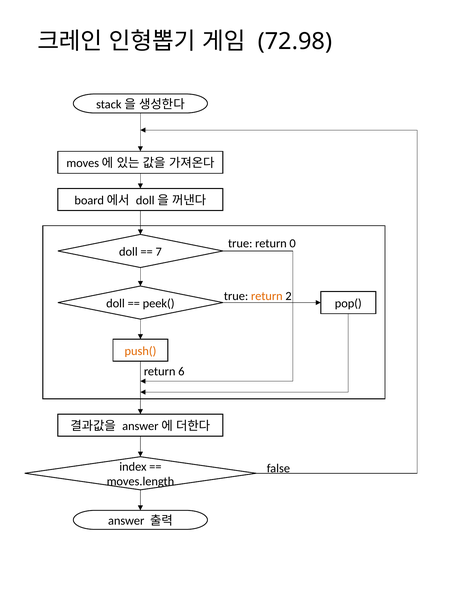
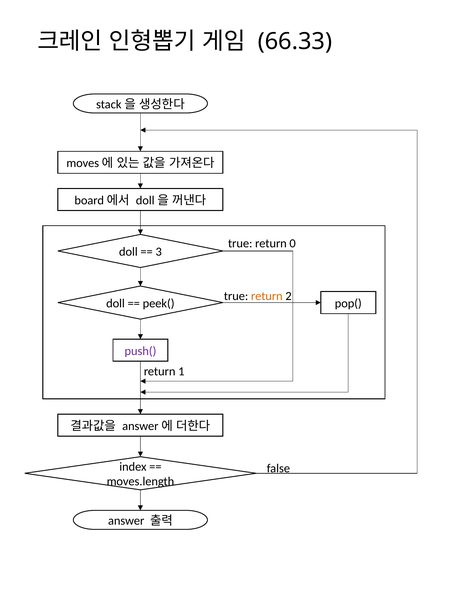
72.98: 72.98 -> 66.33 (295, 42)
7: 7 -> 3 (159, 252)
push( colour: orange -> purple (140, 351)
6: 6 -> 1 (181, 372)
